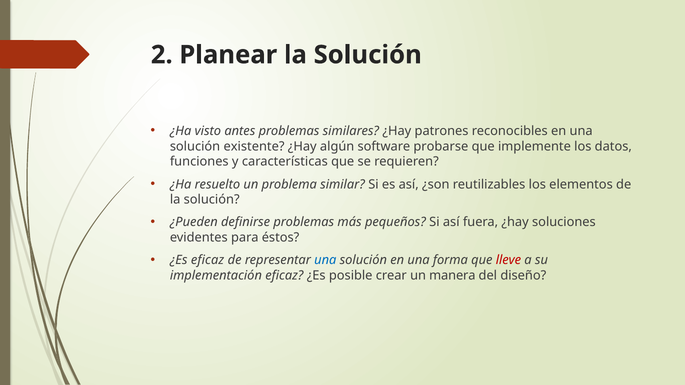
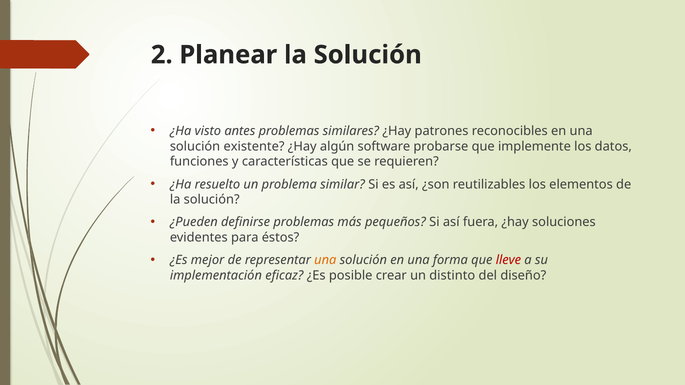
¿Es eficaz: eficaz -> mejor (208, 260)
una colour: blue -> orange (325, 260)
manera: manera -> distinto (452, 276)
